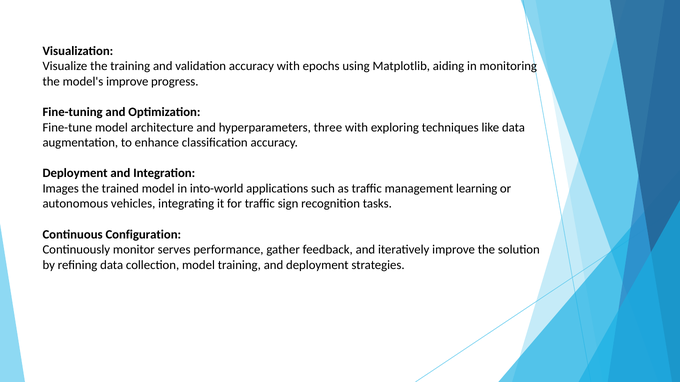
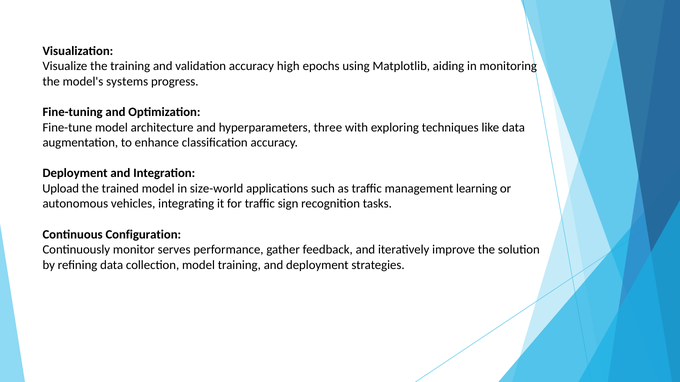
accuracy with: with -> high (288, 66)
model's improve: improve -> systems (127, 82)
Images: Images -> Upload (61, 189)
into-world: into-world -> size-world (217, 189)
